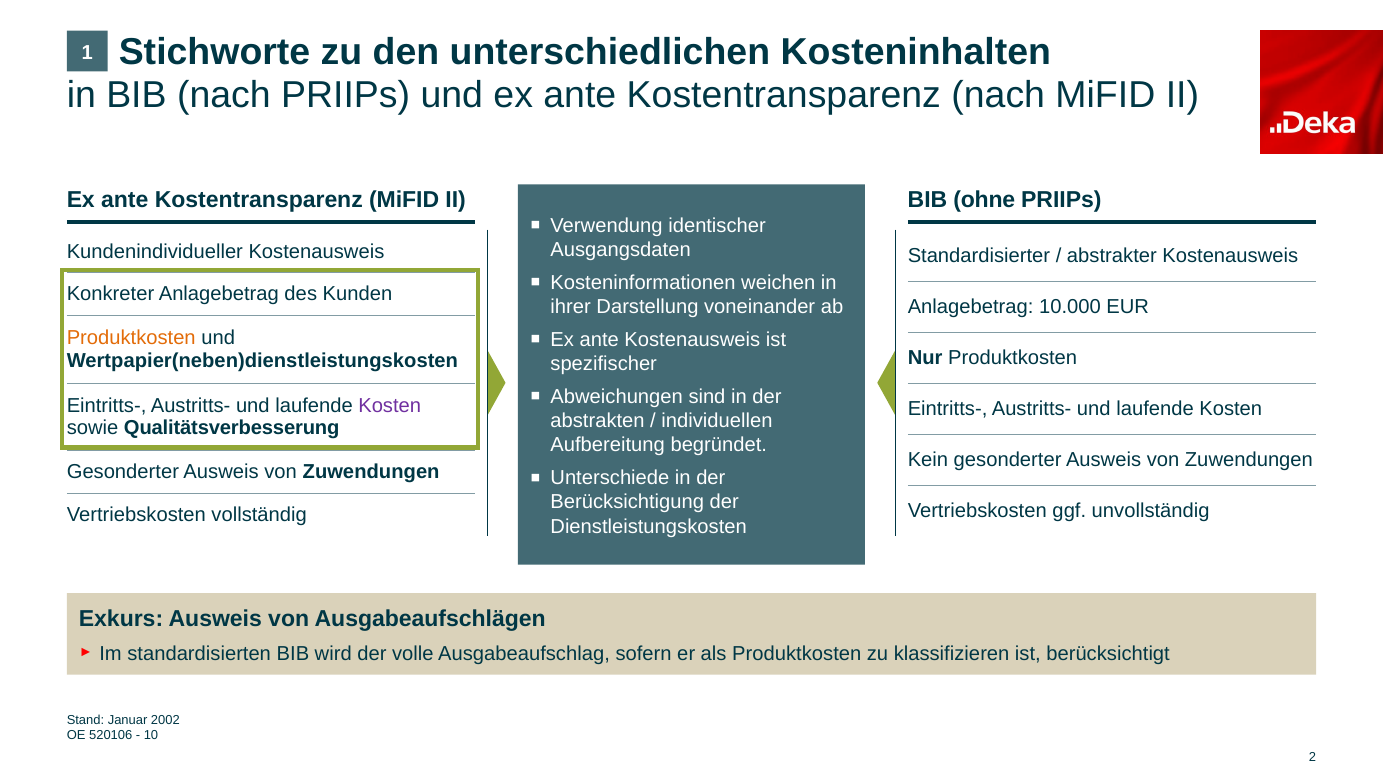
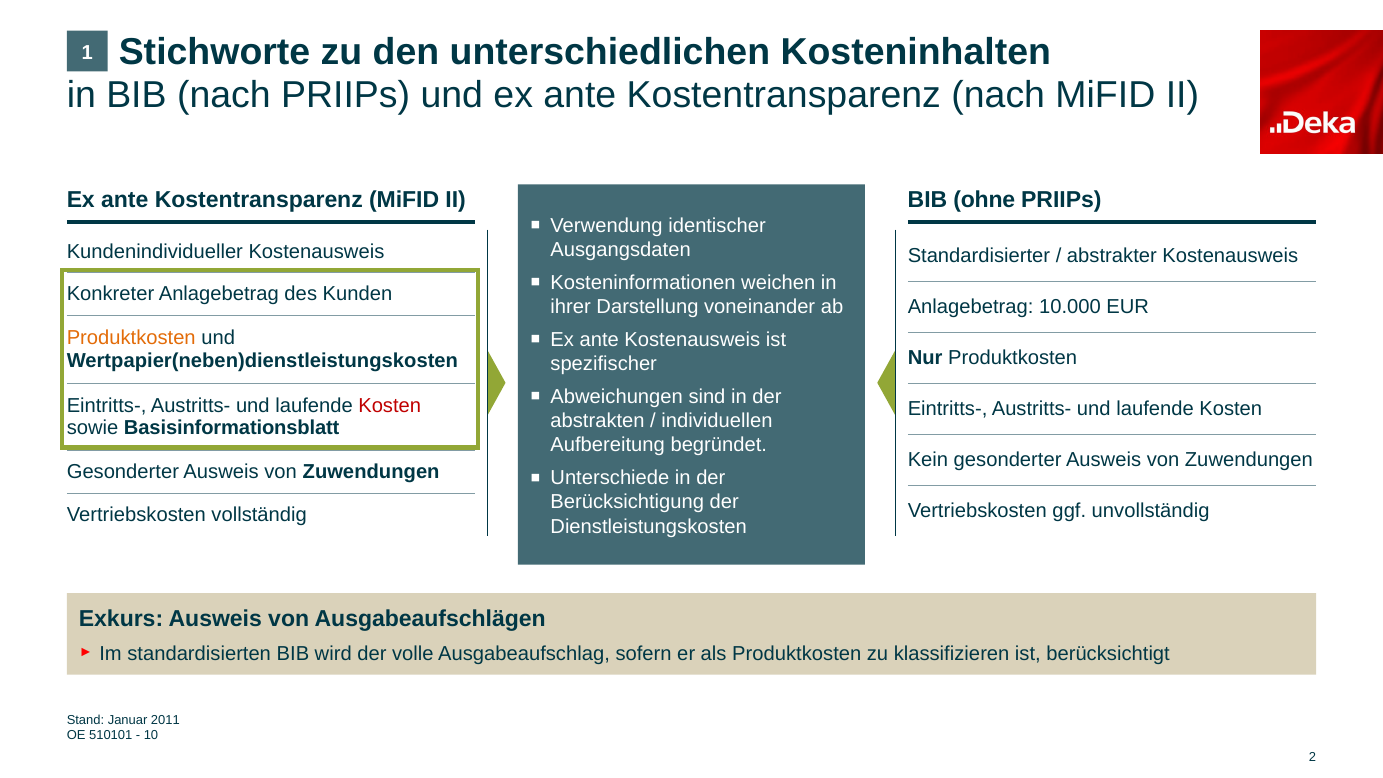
Kosten colour: purple -> red (390, 405)
Qualitätsverbesserung: Qualitätsverbesserung -> Basisinformationsblatt (232, 428)
2002: 2002 -> 2011 (165, 720)
520106: 520106 -> 510101 (111, 735)
